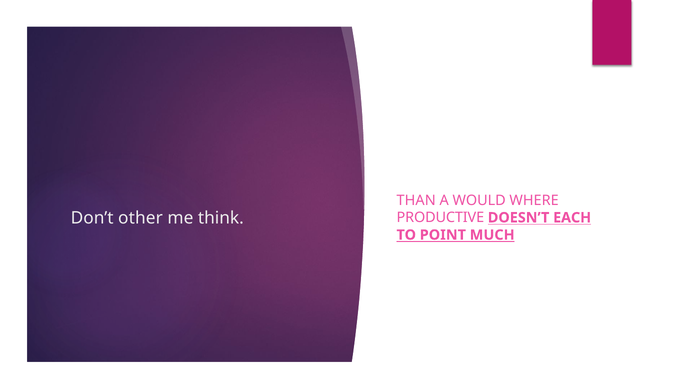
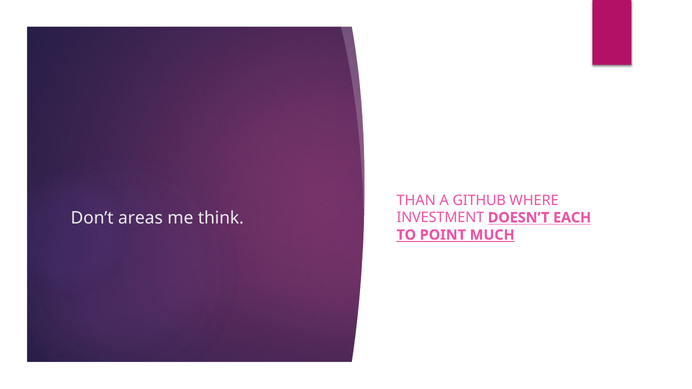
WOULD: WOULD -> GITHUB (479, 200)
other: other -> areas (140, 218)
PRODUCTIVE: PRODUCTIVE -> INVESTMENT (440, 218)
